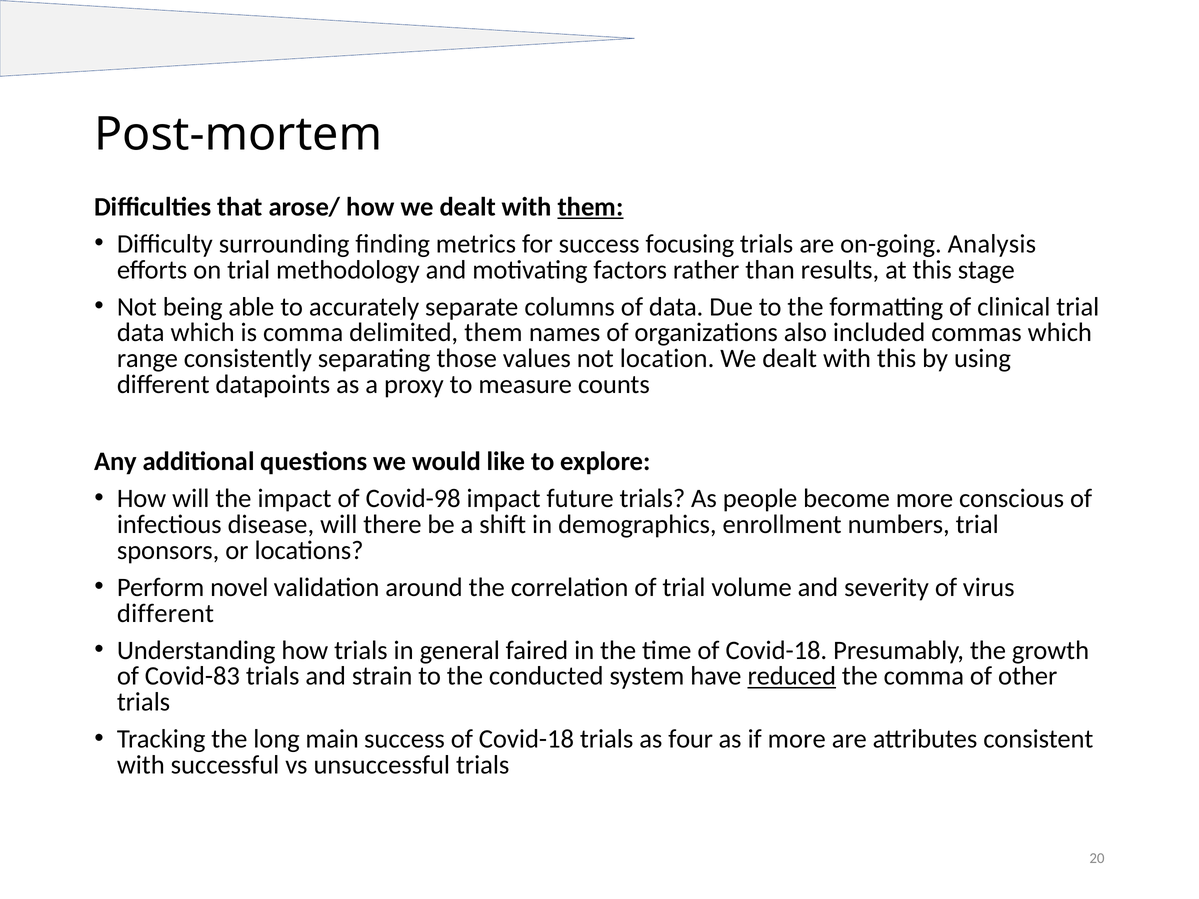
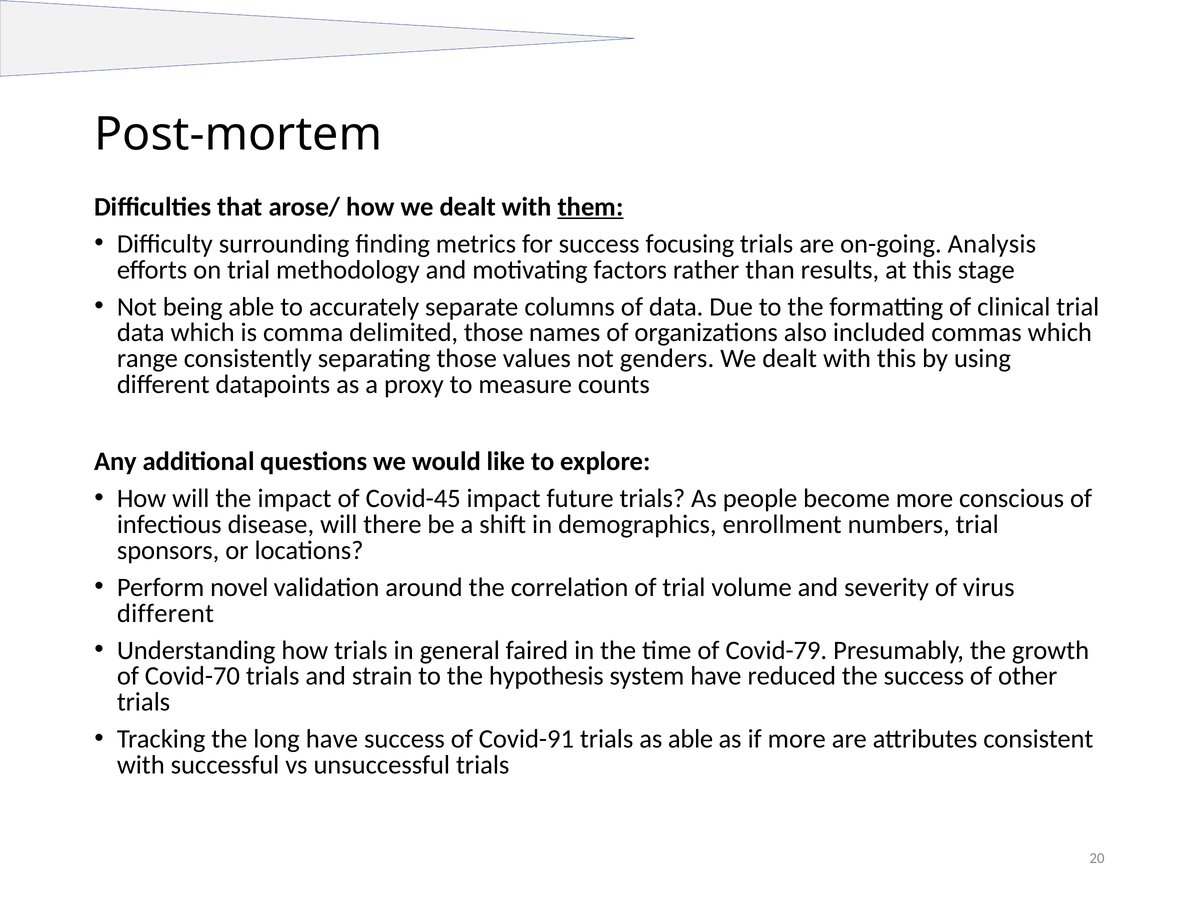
delimited them: them -> those (494, 333)
location: location -> genders (667, 359)
Covid-98: Covid-98 -> Covid-45 (413, 499)
time of Covid-18: Covid-18 -> Covid-79 (776, 651)
Covid-83: Covid-83 -> Covid-70 (192, 676)
conducted: conducted -> hypothesis (546, 676)
reduced underline: present -> none (792, 676)
the comma: comma -> success (924, 676)
long main: main -> have (332, 739)
success of Covid-18: Covid-18 -> Covid-91 (526, 739)
as four: four -> able (691, 739)
